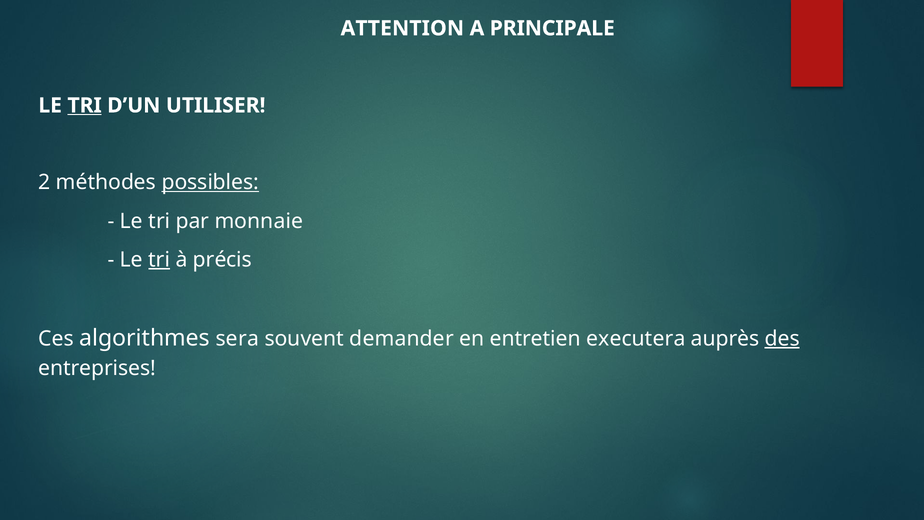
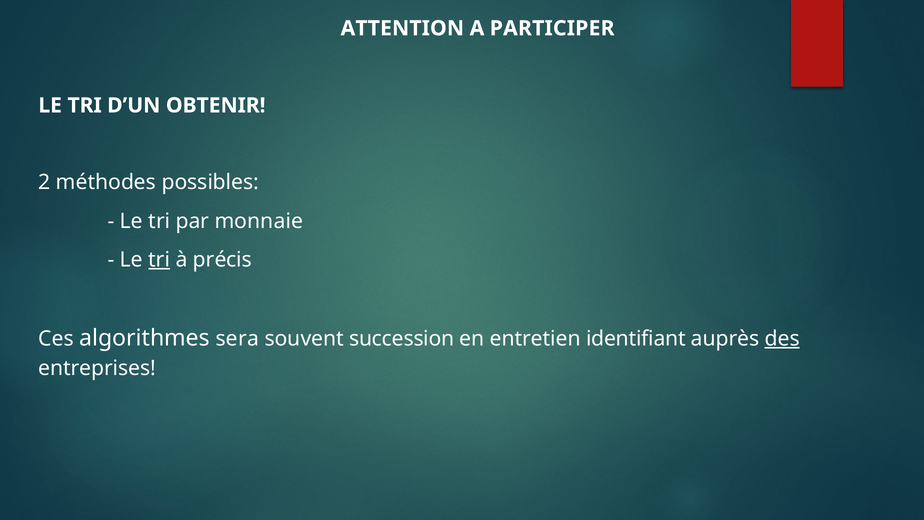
PRINCIPALE: PRINCIPALE -> PARTICIPER (552, 28)
TRI underline: present -> none (85, 105)
UTILISER: UTILISER -> OBTENIR (216, 105)
possibles underline: present -> none (210, 182)
demander: demander -> succession (402, 339)
executera: executera -> identifiant (636, 339)
